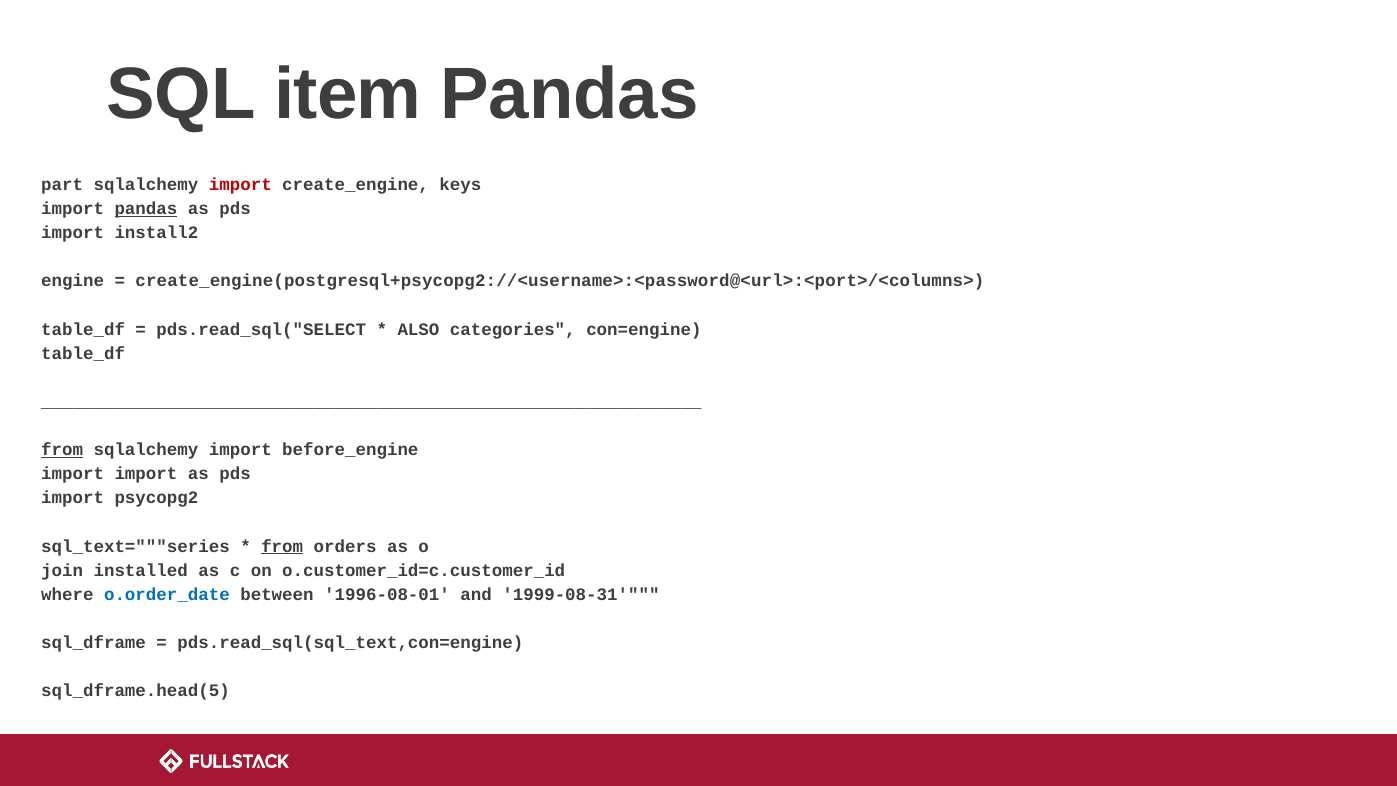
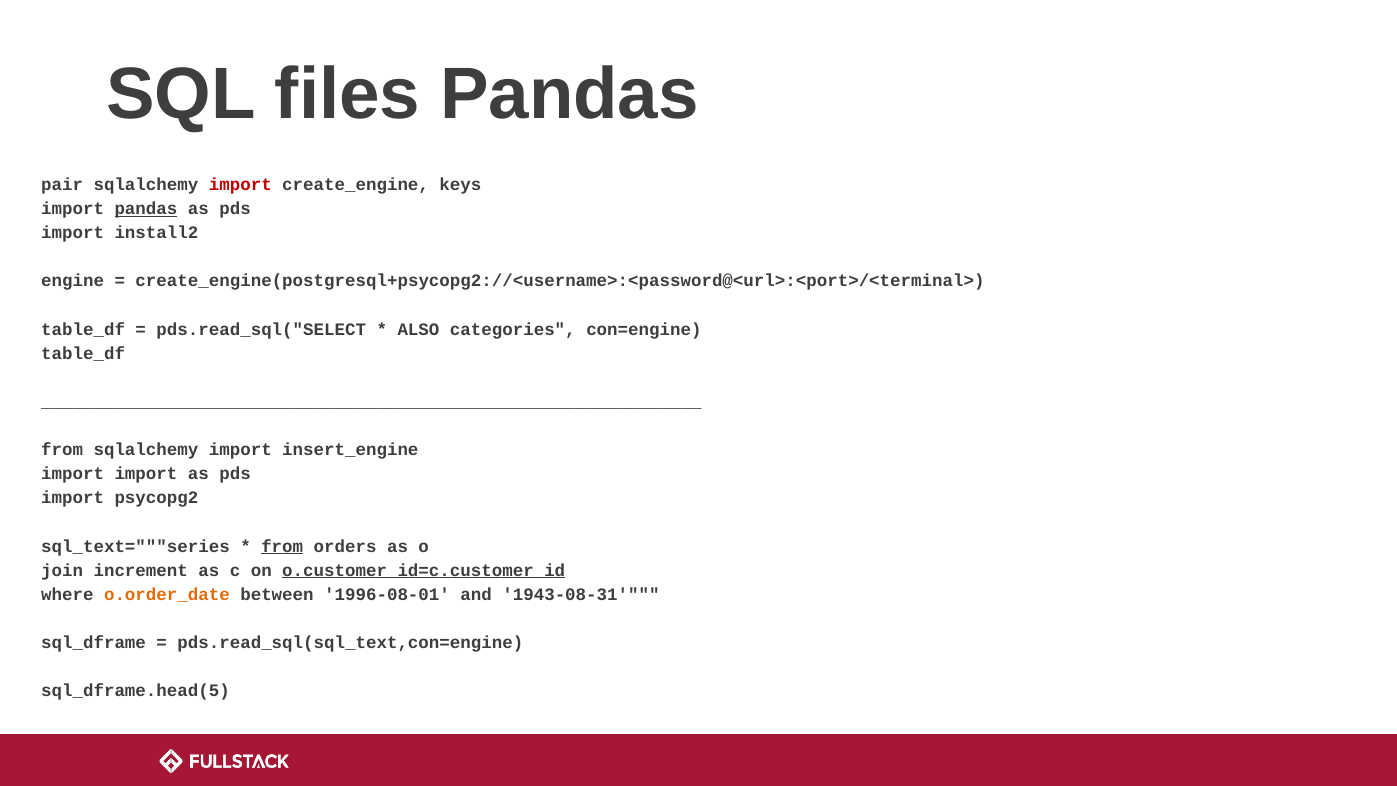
item: item -> files (348, 94)
part: part -> pair (62, 185)
create_engine(postgresql+psycopg2://<username>:<password@<url>:<port>/<columns>: create_engine(postgresql+psycopg2://<username>:<password@<url>:<port>/<columns> -> create_engine(postgresql+psycopg2://<username>:<password@<url>:<port>/<terminal> (560, 281)
from underline: present -> none (62, 450)
before_engine: before_engine -> insert_engine (350, 450)
installed: installed -> increment (141, 570)
o.customer_id=c.customer_id underline: none -> present (424, 570)
o.order_date colour: blue -> orange (167, 594)
1999-08-31: 1999-08-31 -> 1943-08-31 (581, 594)
